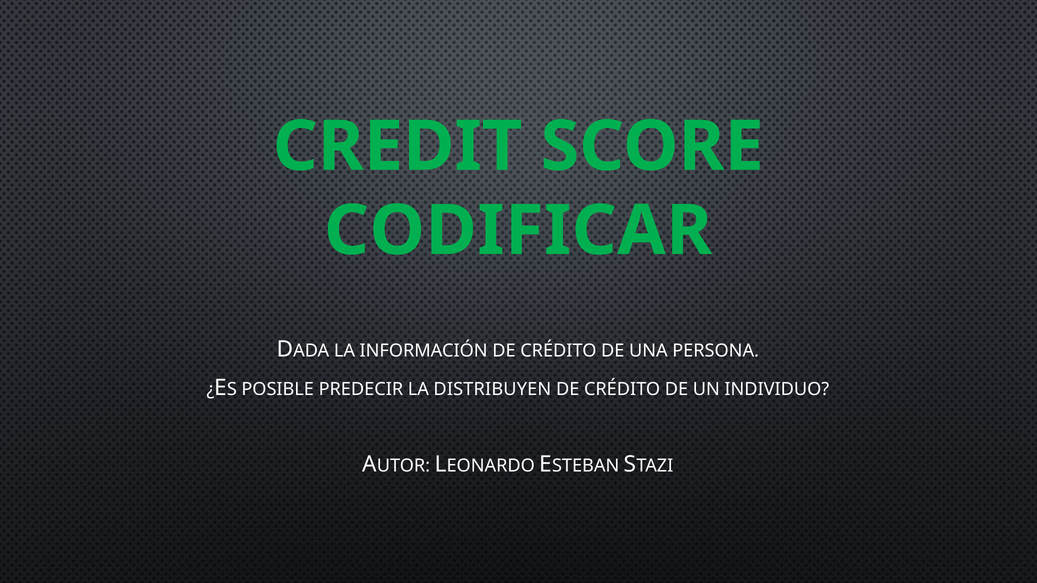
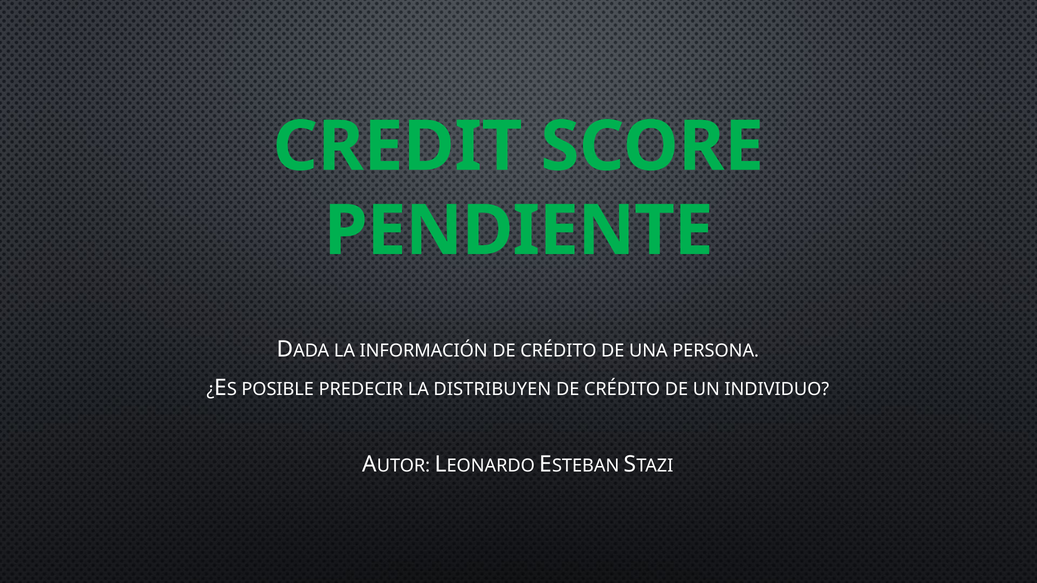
CODIFICAR: CODIFICAR -> PENDIENTE (519, 231)
